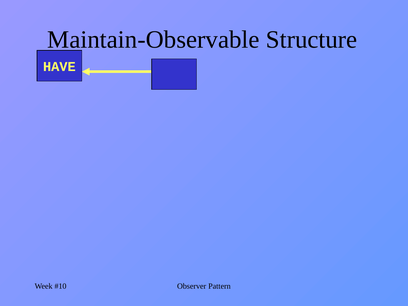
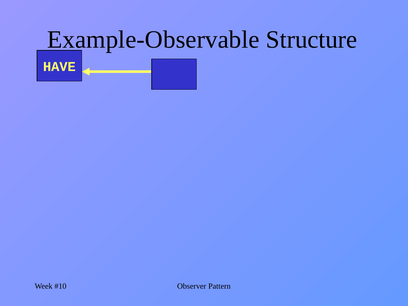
Maintain-Observable: Maintain-Observable -> Example-Observable (153, 39)
